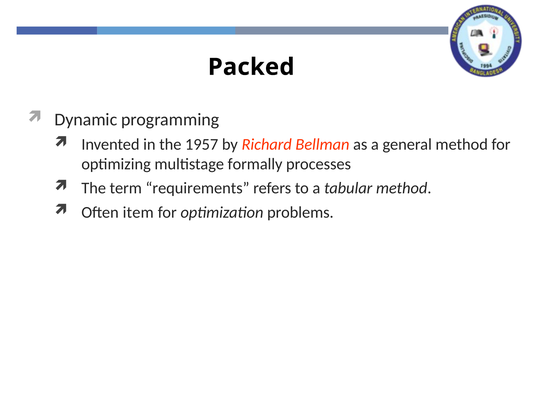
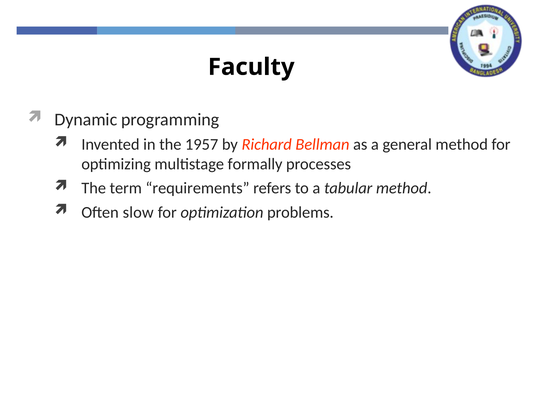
Packed: Packed -> Faculty (251, 67)
item: item -> slow (138, 212)
